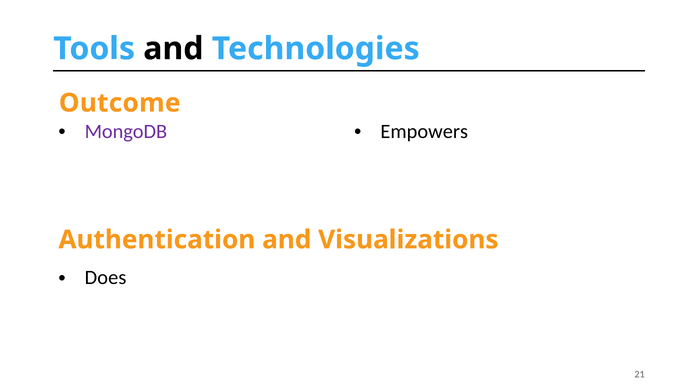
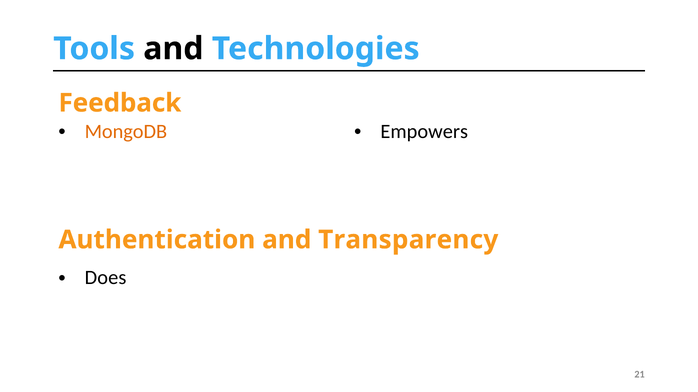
Outcome: Outcome -> Feedback (120, 103)
MongoDB colour: purple -> orange (126, 132)
Visualizations: Visualizations -> Transparency (408, 240)
